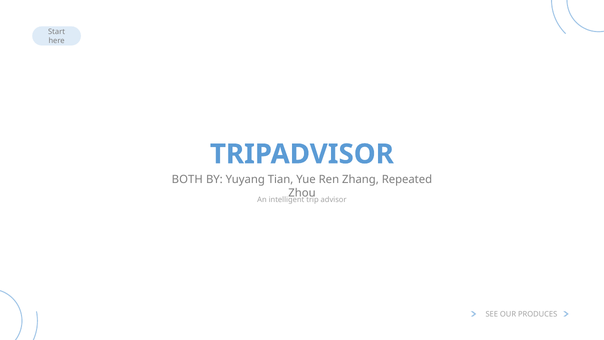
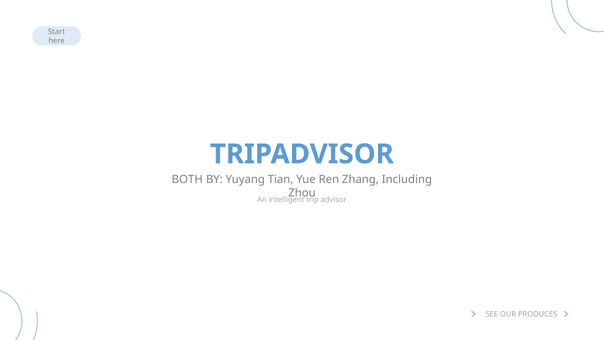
Repeated: Repeated -> Including (407, 179)
